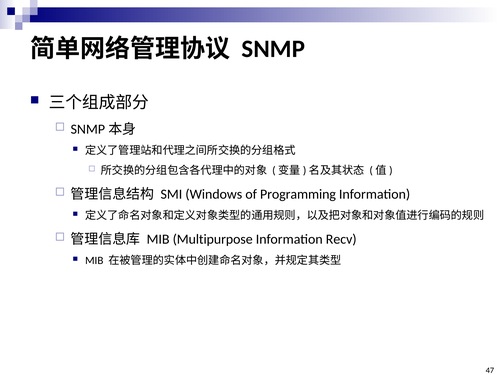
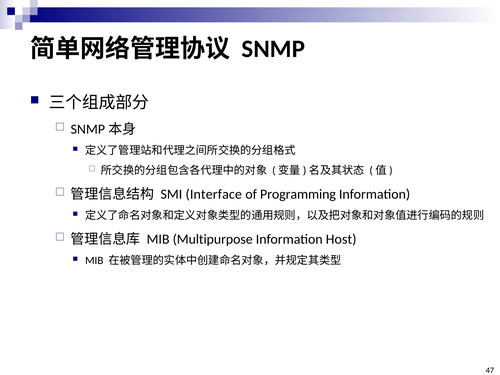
Windows: Windows -> Interface (214, 194)
Recv: Recv -> Host (341, 239)
